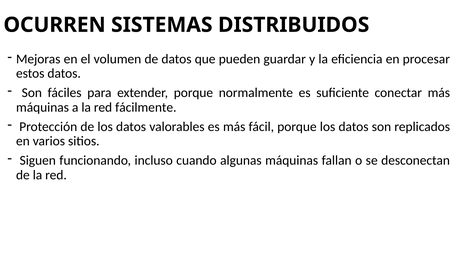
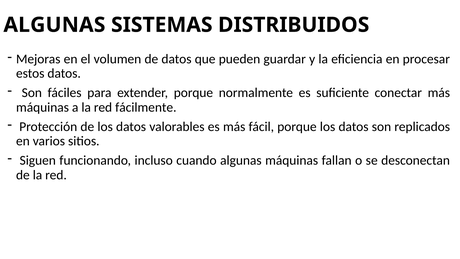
OCURREN: OCURREN -> ALGUNAS (54, 25)
